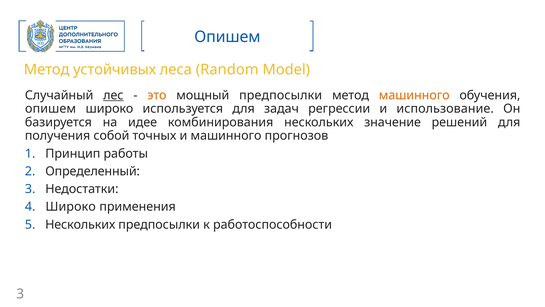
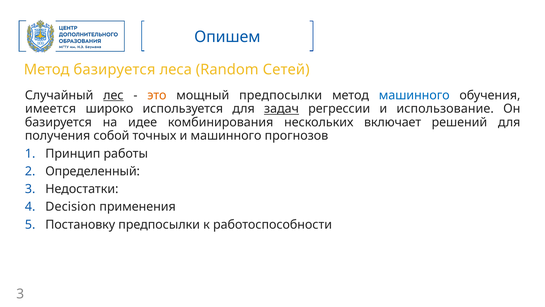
Метод устойчивых: устойчивых -> базируется (114, 70)
Model: Model -> Сетей (286, 70)
машинного colour: orange -> blue (414, 95)
опишем: опишем -> имеется (51, 109)
задач underline: none -> present (281, 109)
значение: значение -> включает (393, 122)
Широко: Широко -> Decision (71, 207)
Нескольких: Нескольких -> Постановку (80, 224)
